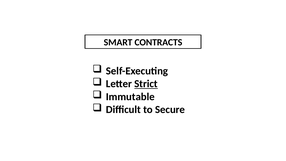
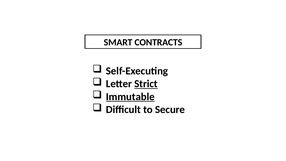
Immutable underline: none -> present (130, 97)
